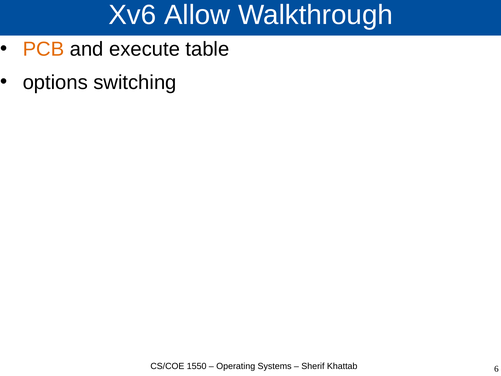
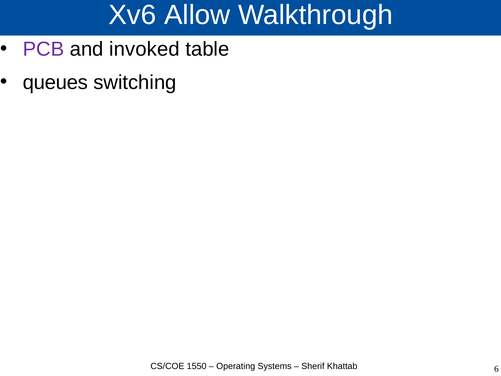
PCB colour: orange -> purple (43, 49)
execute: execute -> invoked (144, 49)
options: options -> queues (55, 82)
